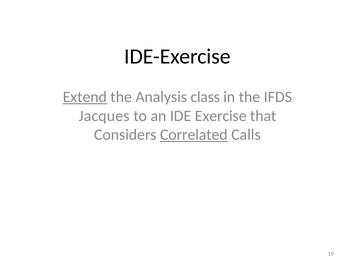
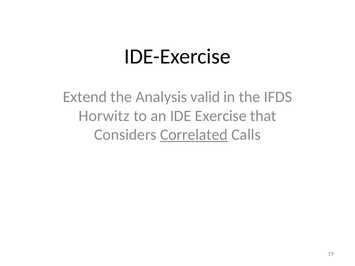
Extend underline: present -> none (85, 97)
class: class -> valid (205, 97)
Jacques: Jacques -> Horwitz (104, 116)
